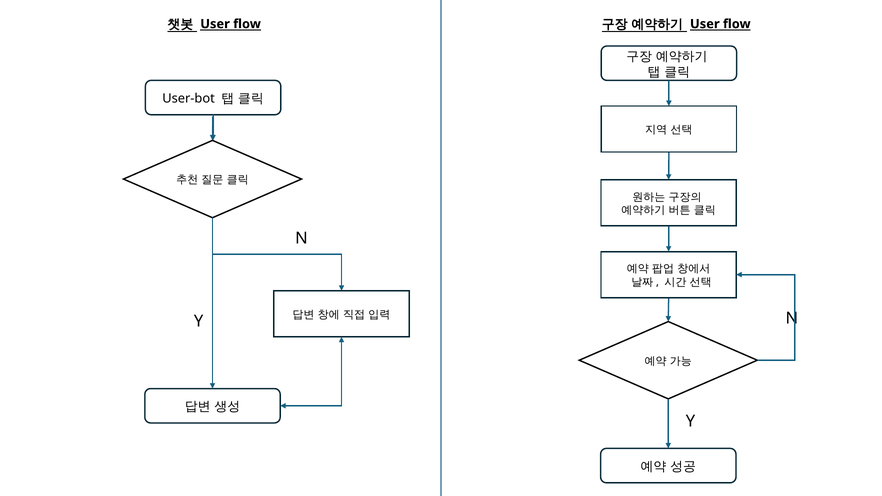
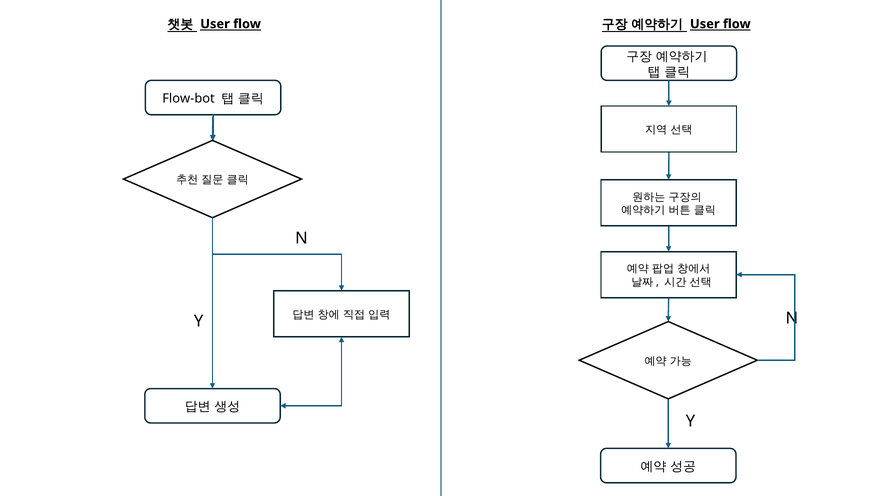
User-bot: User-bot -> Flow-bot (189, 98)
